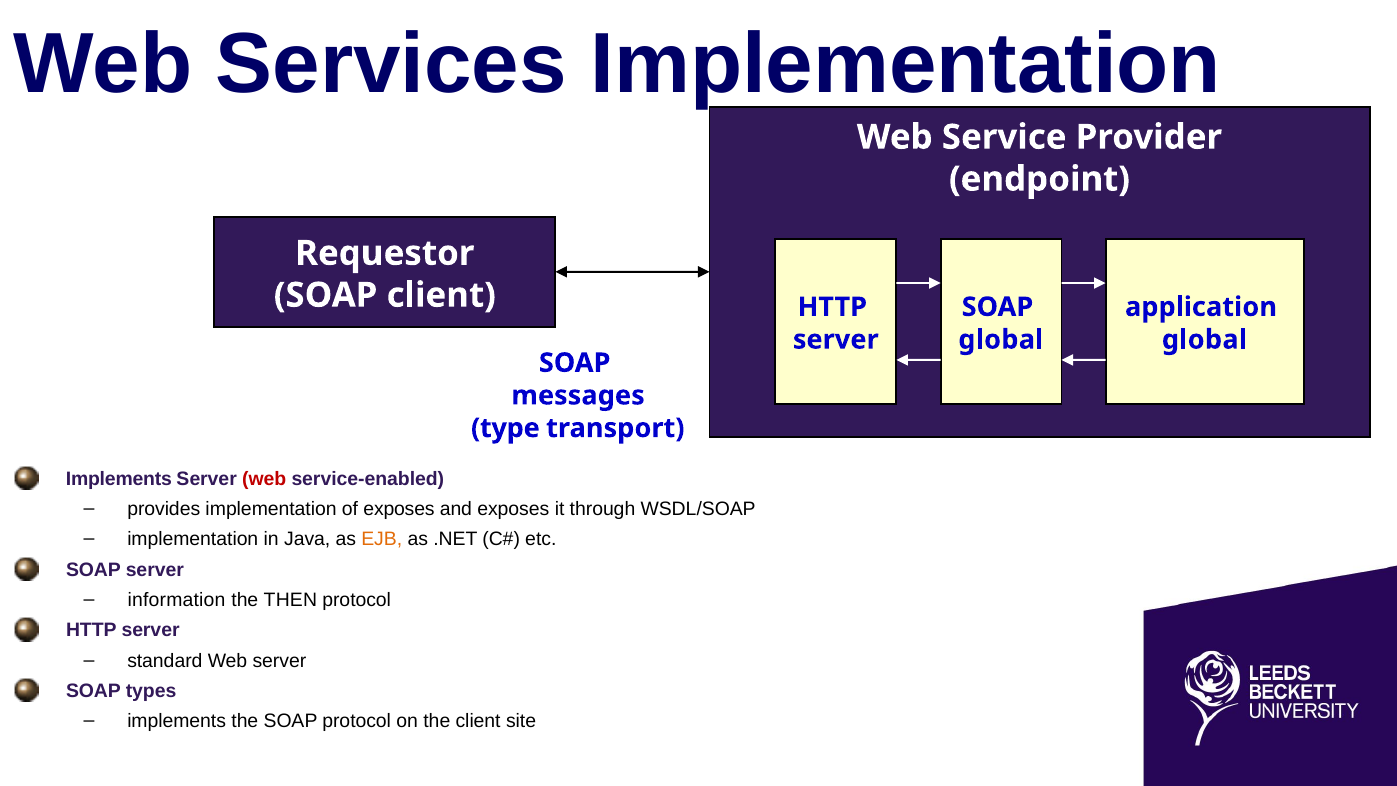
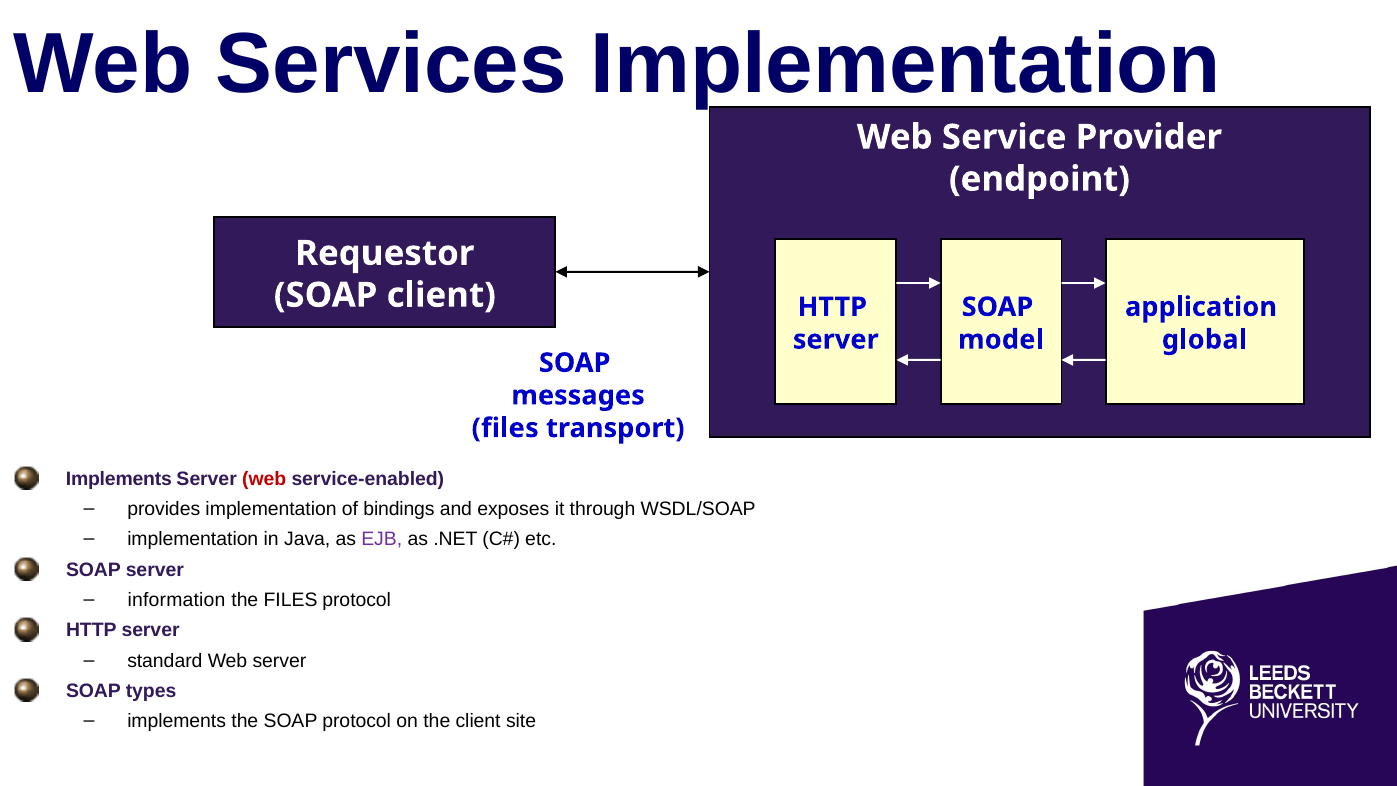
global: global -> model (1001, 340)
type: type -> files (505, 428)
of exposes: exposes -> bindings (399, 509)
EJB colour: orange -> purple (382, 539)
the THEN: THEN -> FILES (291, 600)
